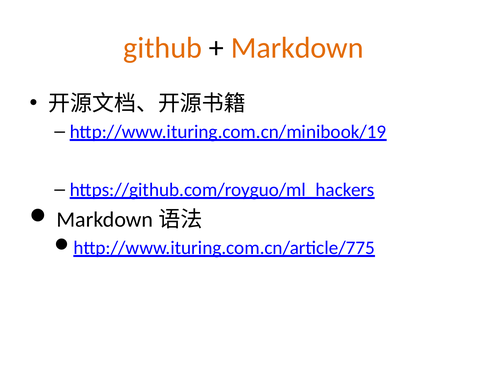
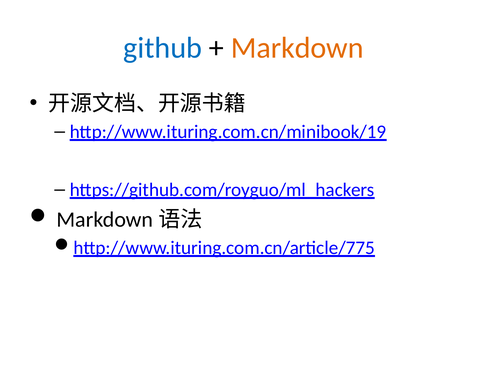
github colour: orange -> blue (163, 48)
